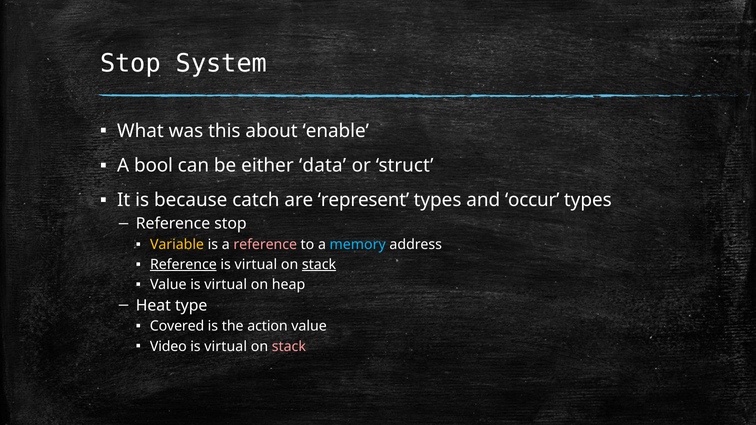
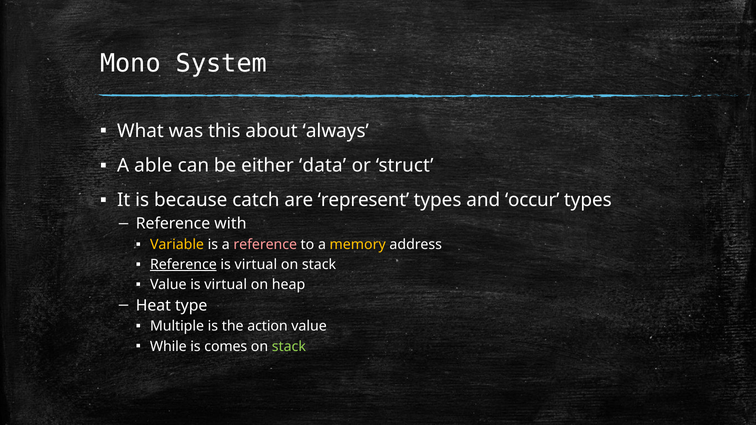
Stop: Stop -> Mono (130, 64)
enable: enable -> always (336, 131)
bool: bool -> able (153, 166)
Reference stop: stop -> with (230, 224)
memory colour: light blue -> yellow (358, 245)
stack underline: present -> none (319, 265)
Covered: Covered -> Multiple (177, 327)
Video: Video -> While (168, 347)
virtual: virtual -> comes (226, 347)
stack colour: pink -> light green (289, 347)
